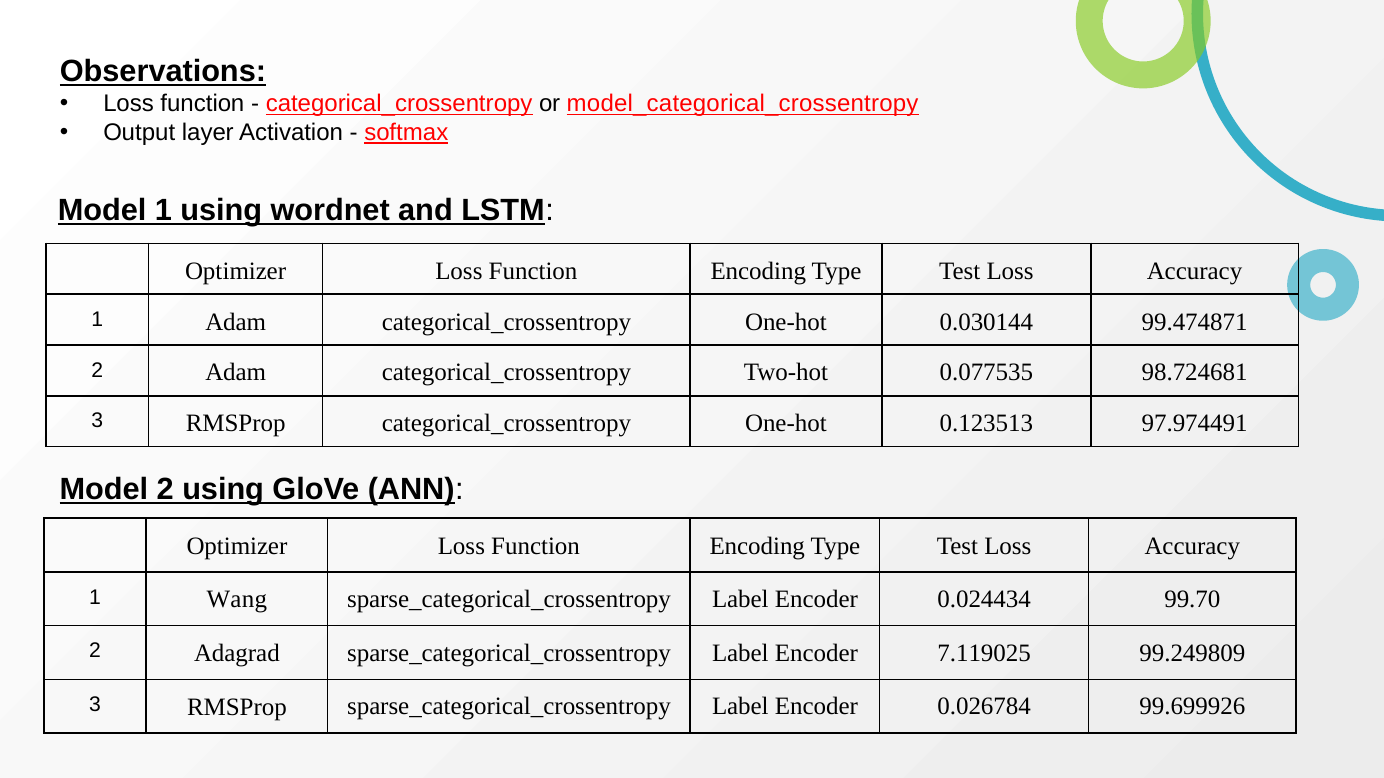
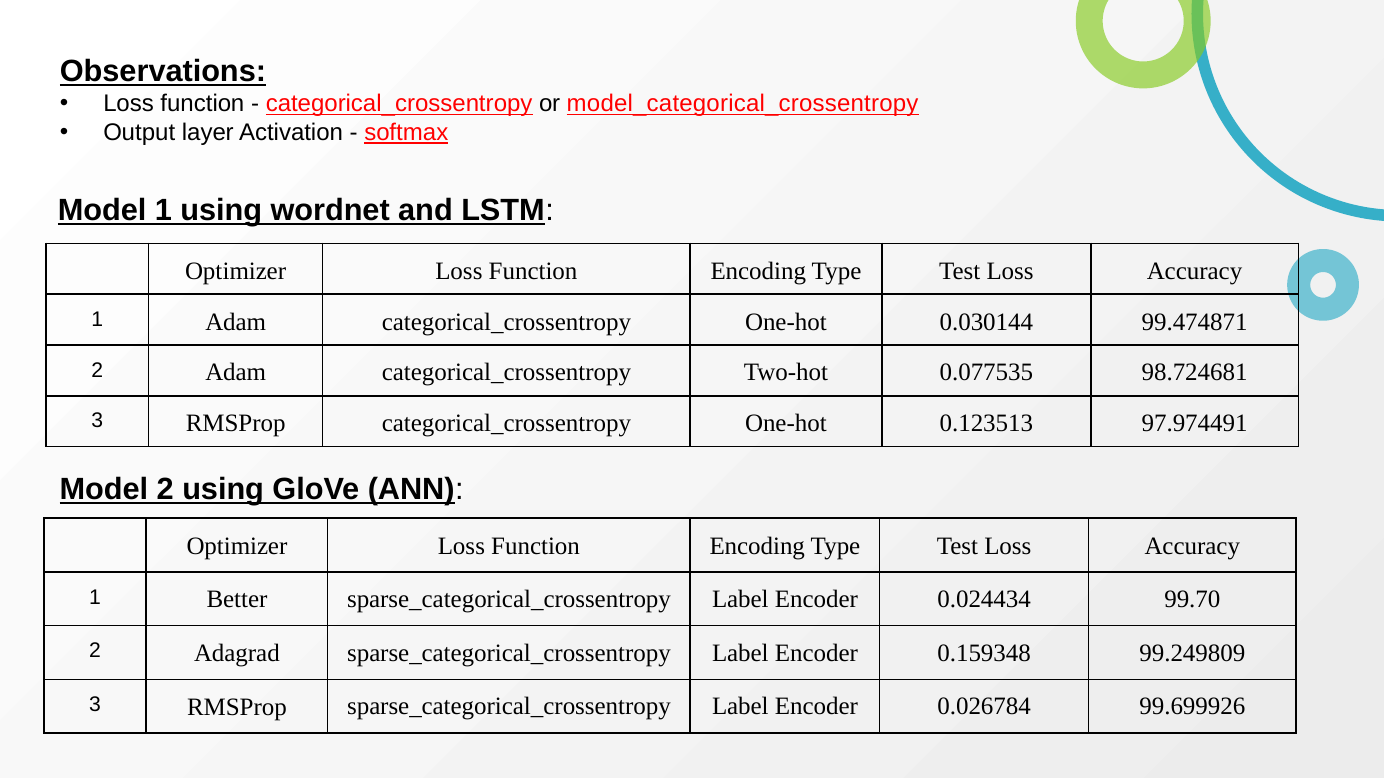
Wang: Wang -> Better (237, 600)
7.119025: 7.119025 -> 0.159348 (984, 653)
